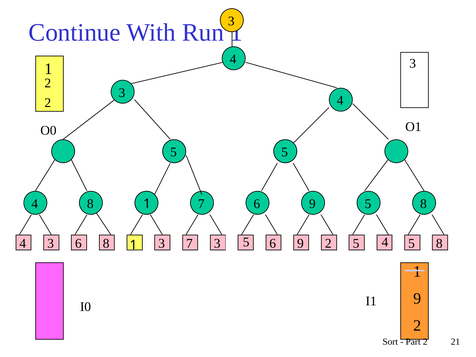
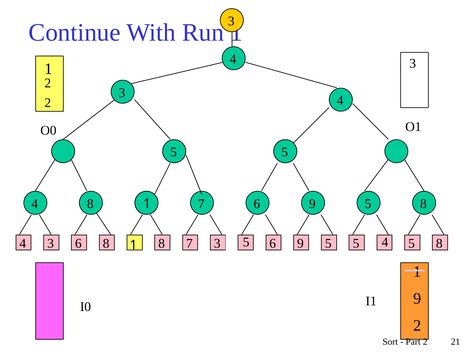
3 6 8 3: 3 -> 8 (162, 243)
6 9 2: 2 -> 5 (328, 243)
